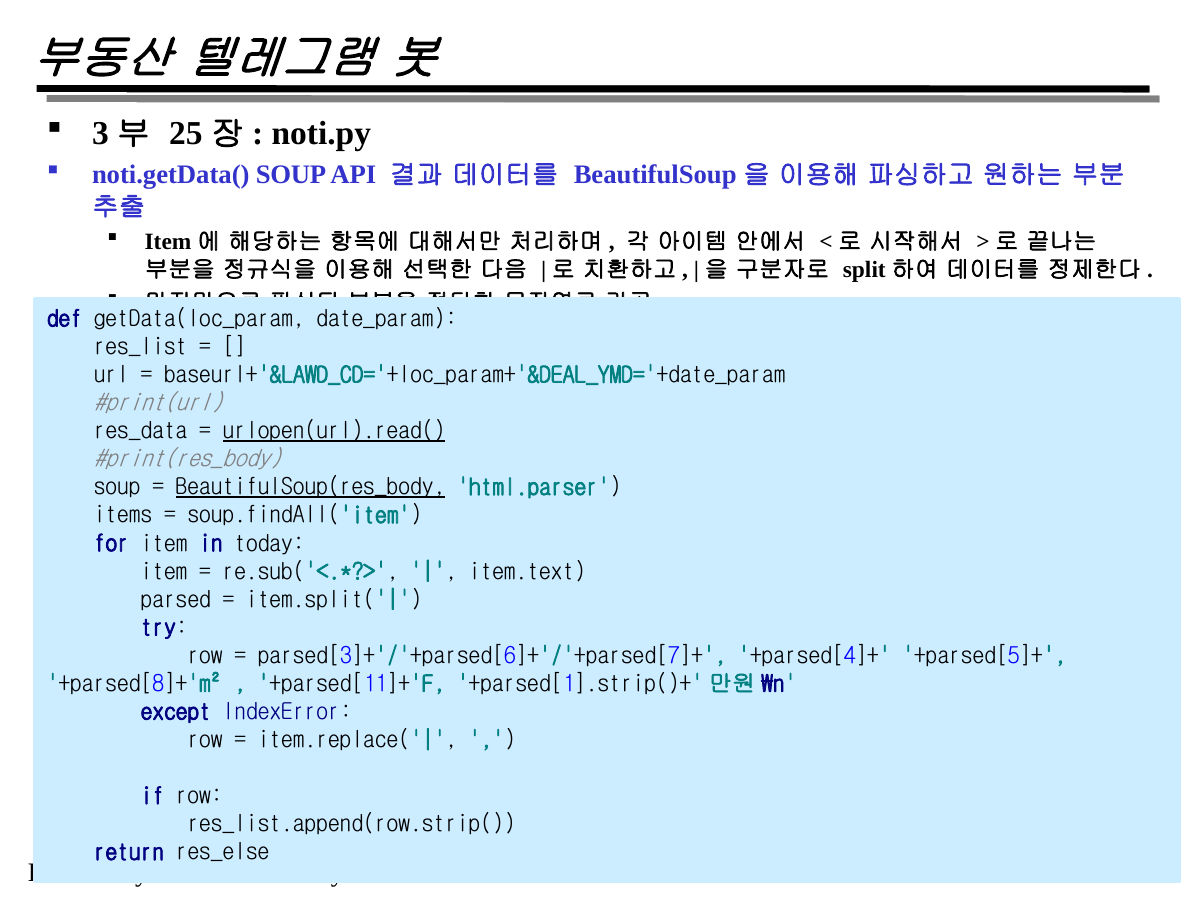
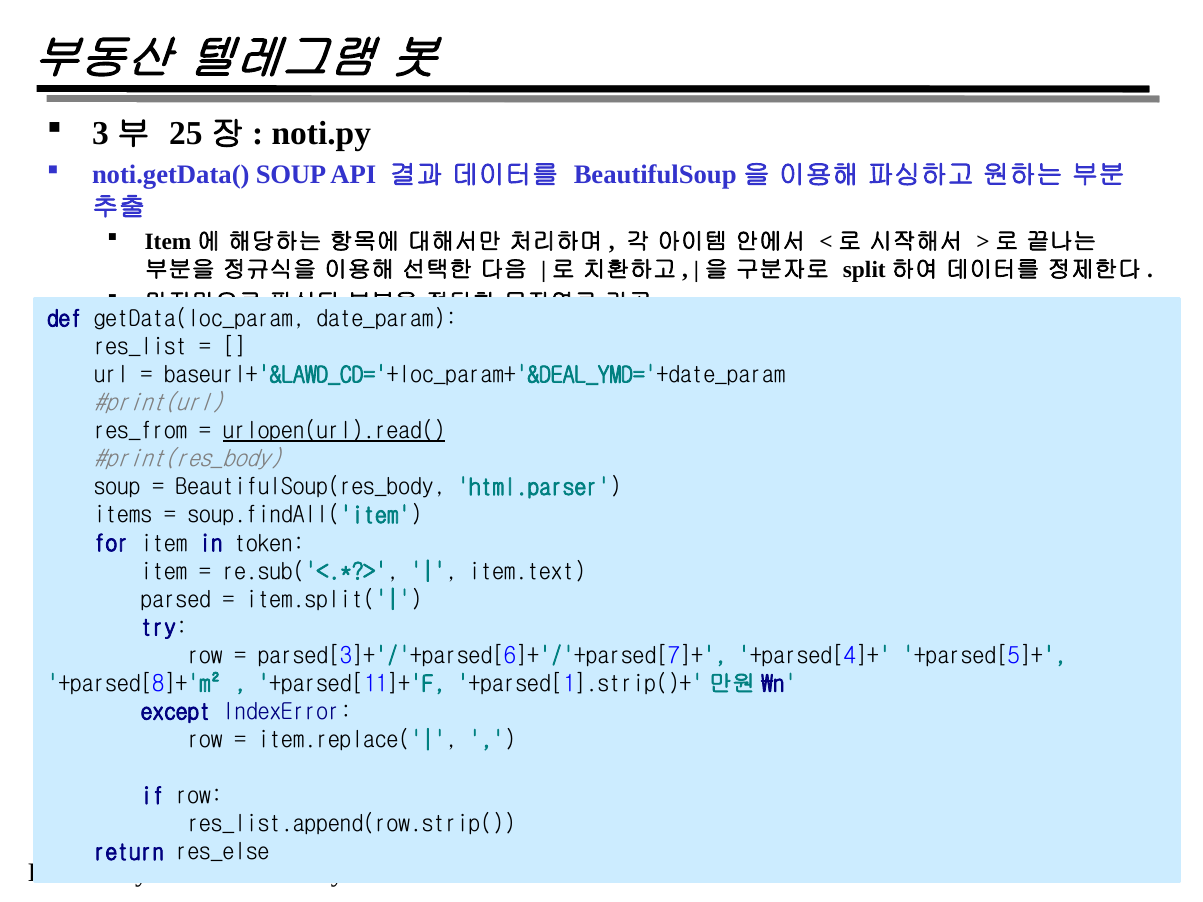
res_data: res_data -> res_from (141, 431)
BeautifulSoup(res_body underline: present -> none (310, 487)
today: today -> token (269, 543)
